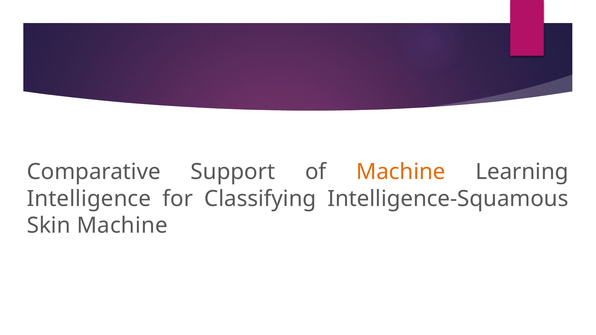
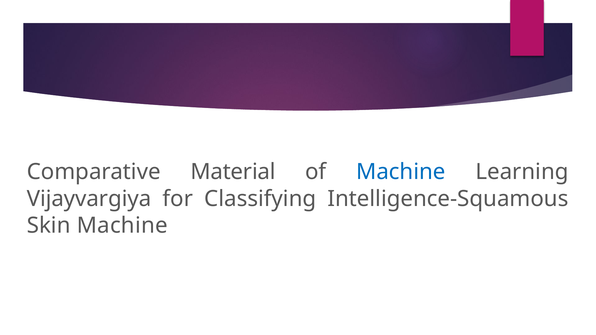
Support: Support -> Material (233, 172)
Machine colour: orange -> blue (401, 172)
Intelligence: Intelligence -> Vijayvargiya (89, 199)
